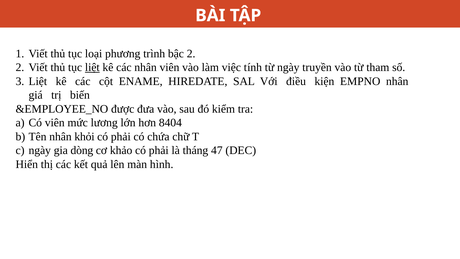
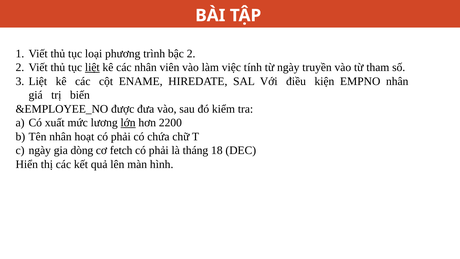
Có viên: viên -> xuất (55, 123)
lớn underline: none -> present (128, 123)
8404: 8404 -> 2200 (170, 123)
khỏi: khỏi -> hoạt (84, 136)
khảo: khảo -> fetch (121, 150)
47: 47 -> 18 (217, 150)
